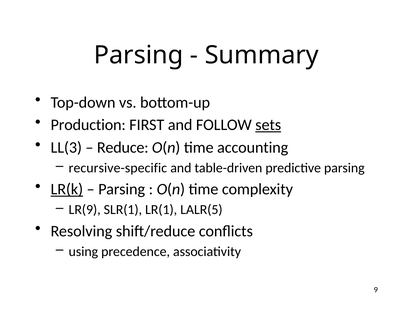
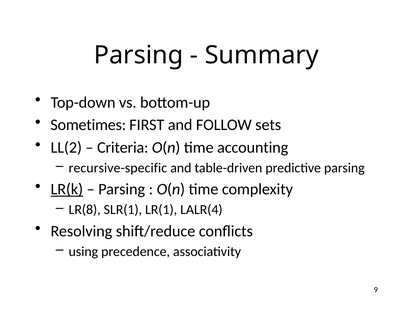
Production: Production -> Sometimes (88, 125)
sets underline: present -> none (268, 125)
LL(3: LL(3 -> LL(2 (66, 147)
Reduce: Reduce -> Criteria (123, 147)
LR(9: LR(9 -> LR(8 (85, 210)
LALR(5: LALR(5 -> LALR(4 (201, 210)
